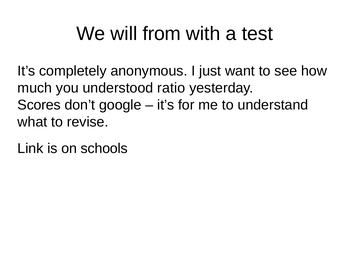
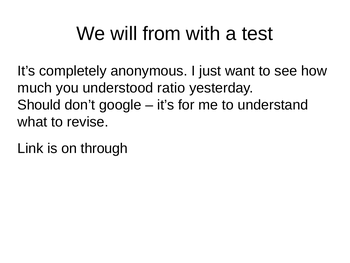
Scores: Scores -> Should (39, 105)
schools: schools -> through (104, 148)
